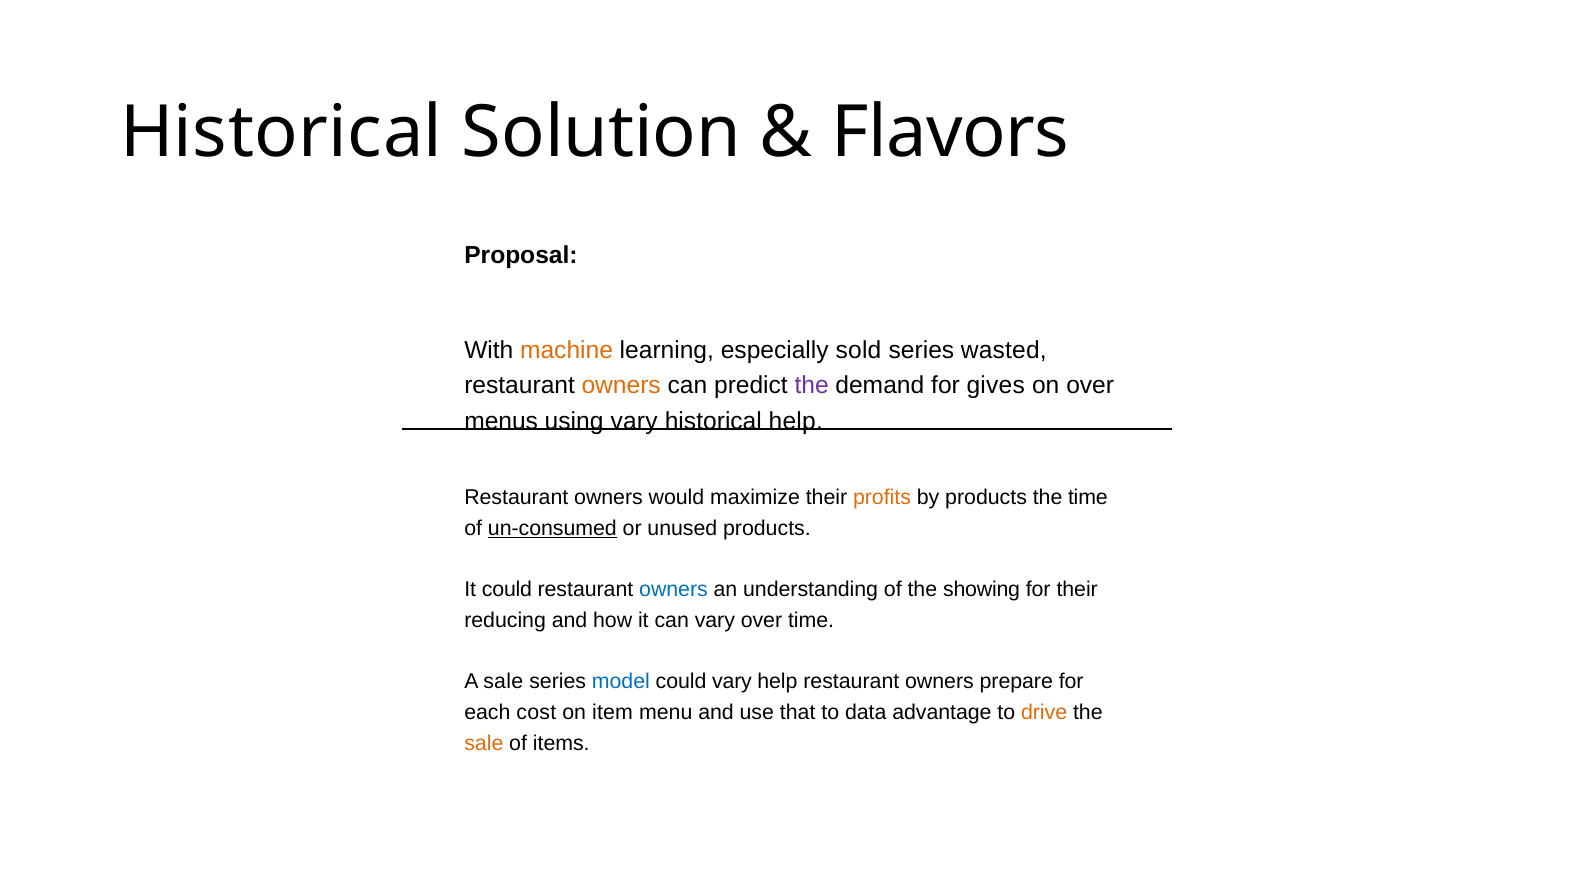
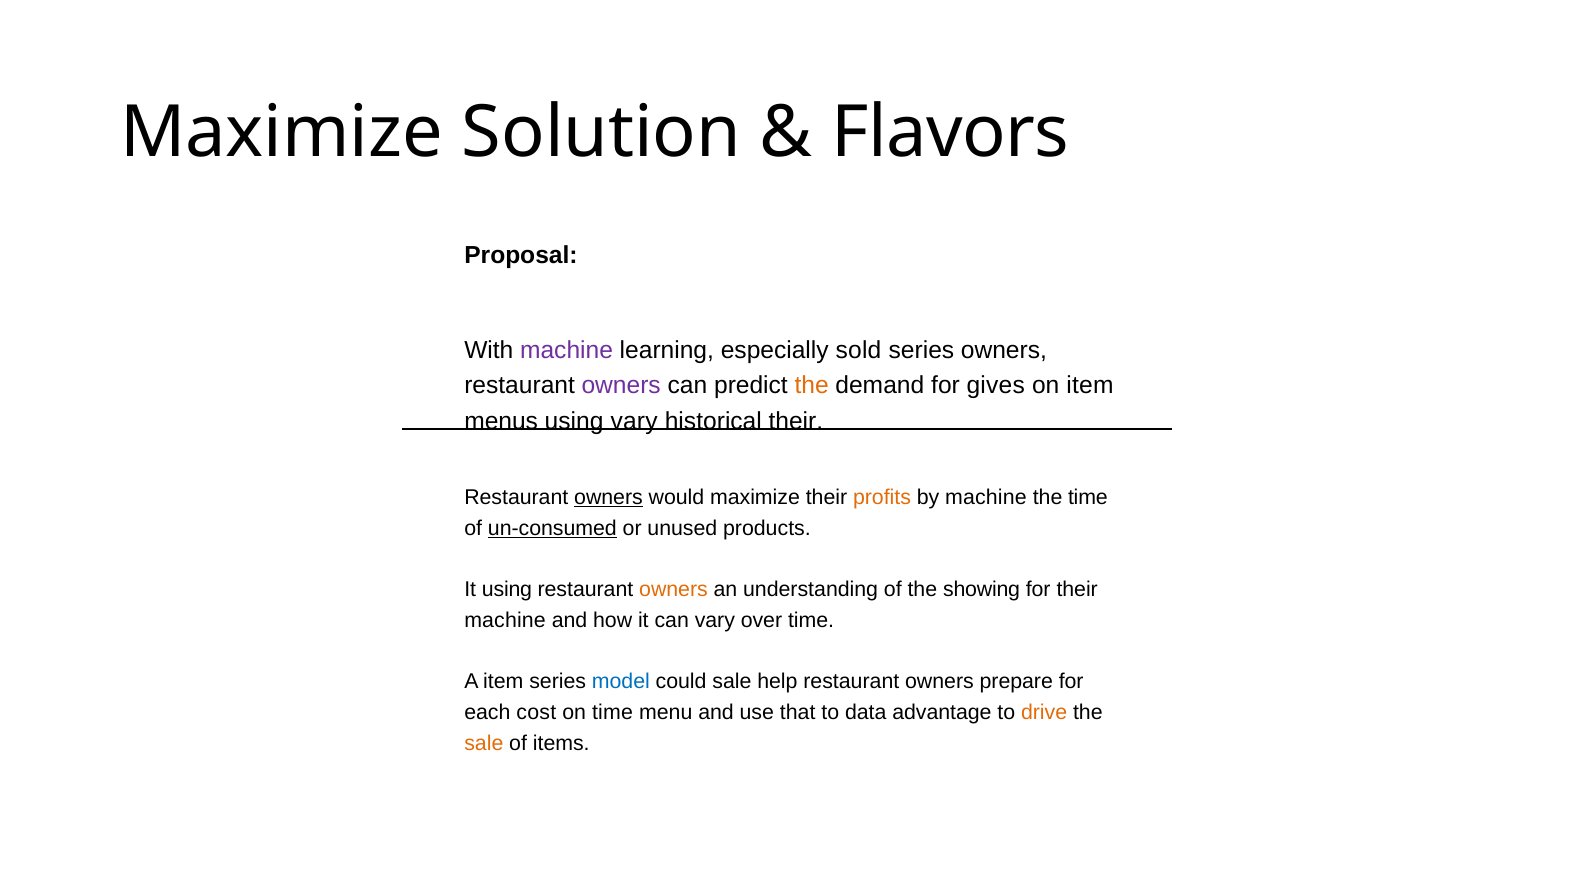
Historical: Historical -> Maximize (282, 132)
machine colour: orange -> purple (567, 350)
series wasted: wasted -> owners (1004, 350)
owners colour: orange -> purple (621, 385)
the colour: purple -> orange (812, 385)
on over: over -> item (1090, 385)
historical help: help -> their (796, 421)
owners underline: none -> present (609, 497)
by products: products -> machine (986, 497)
It could: could -> using (507, 589)
owners colour: blue -> orange (673, 589)
reducing: reducing -> machine (505, 620)
A sale: sale -> item (503, 681)
could vary: vary -> sale (732, 681)
on item: item -> time (613, 712)
